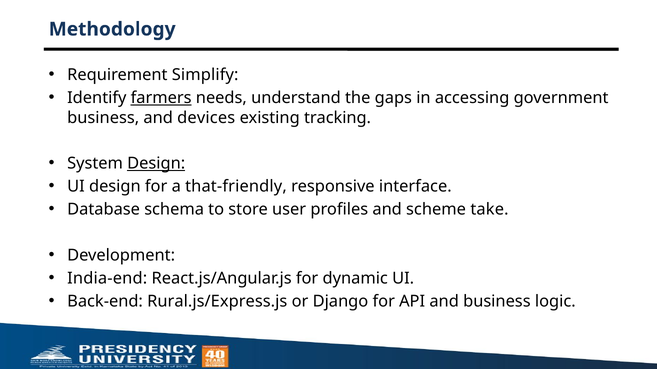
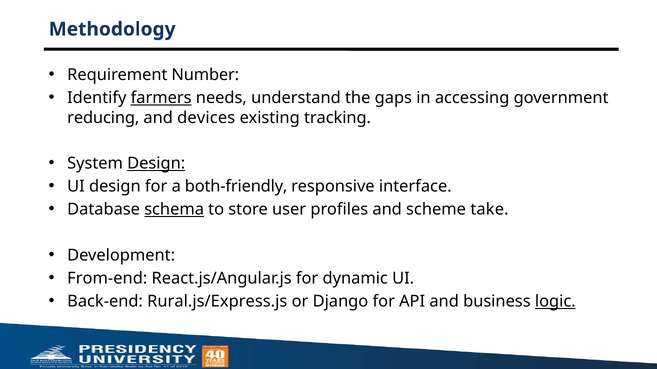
Simplify: Simplify -> Number (205, 75)
business: business -> reducing (103, 118)
that-friendly: that-friendly -> both-friendly (236, 187)
schema underline: none -> present (174, 210)
India-end: India-end -> From-end (107, 279)
logic underline: none -> present (555, 302)
